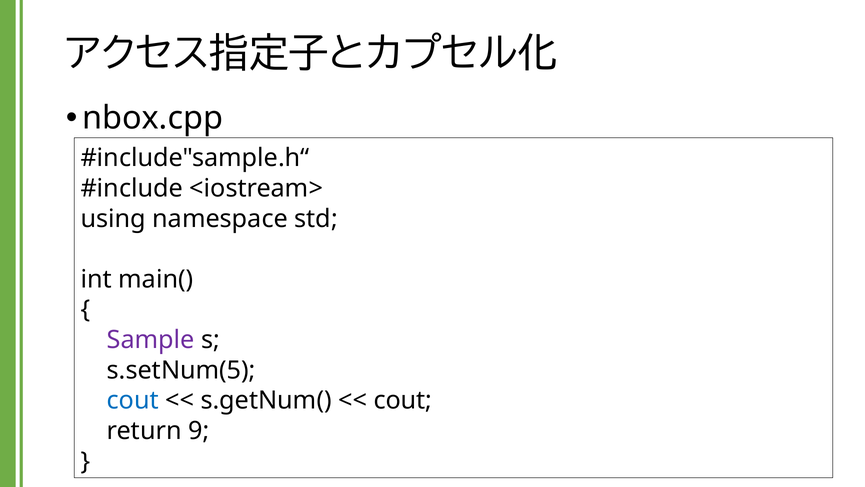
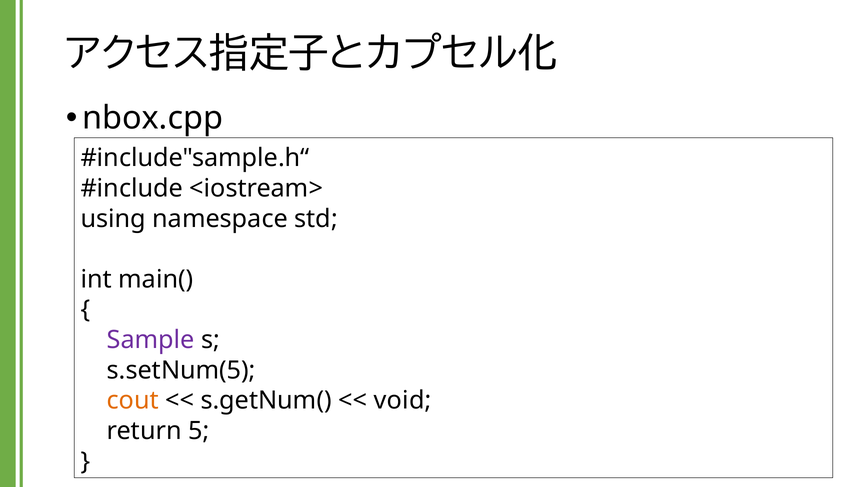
cout colour: blue -> orange (133, 400)
cout: cout -> void (403, 400)
9: 9 -> 5 (199, 431)
